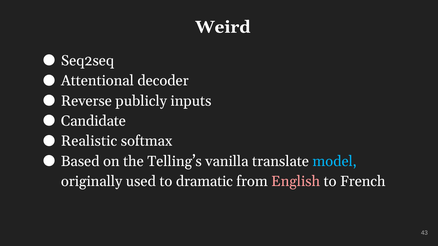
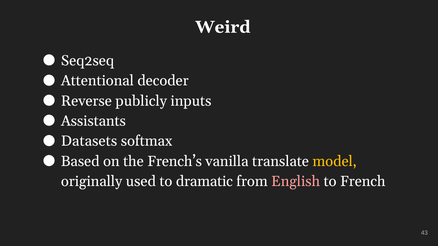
Candidate: Candidate -> Assistants (93, 121)
Realistic: Realistic -> Datasets (89, 141)
Telling’s: Telling’s -> French’s (175, 161)
model colour: light blue -> yellow (335, 161)
